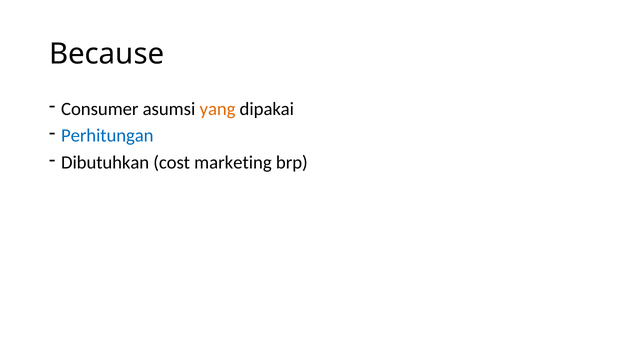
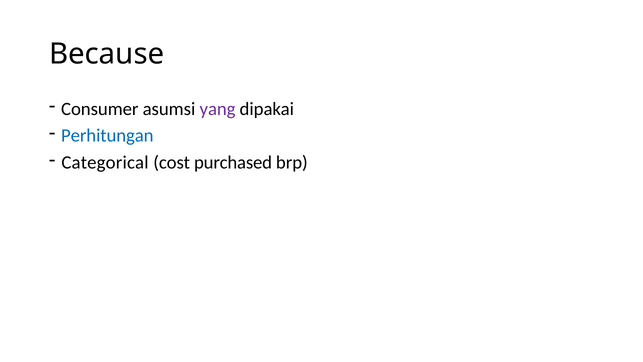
yang colour: orange -> purple (218, 109)
Dibutuhkan: Dibutuhkan -> Categorical (105, 163)
marketing: marketing -> purchased (233, 163)
